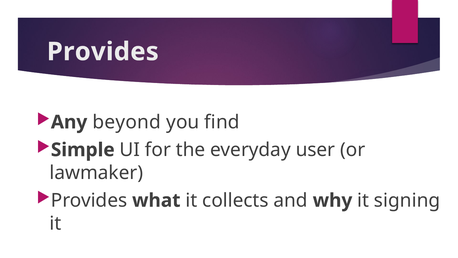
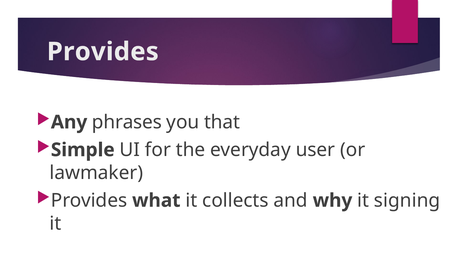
beyond: beyond -> phrases (127, 122)
find: find -> that (222, 122)
